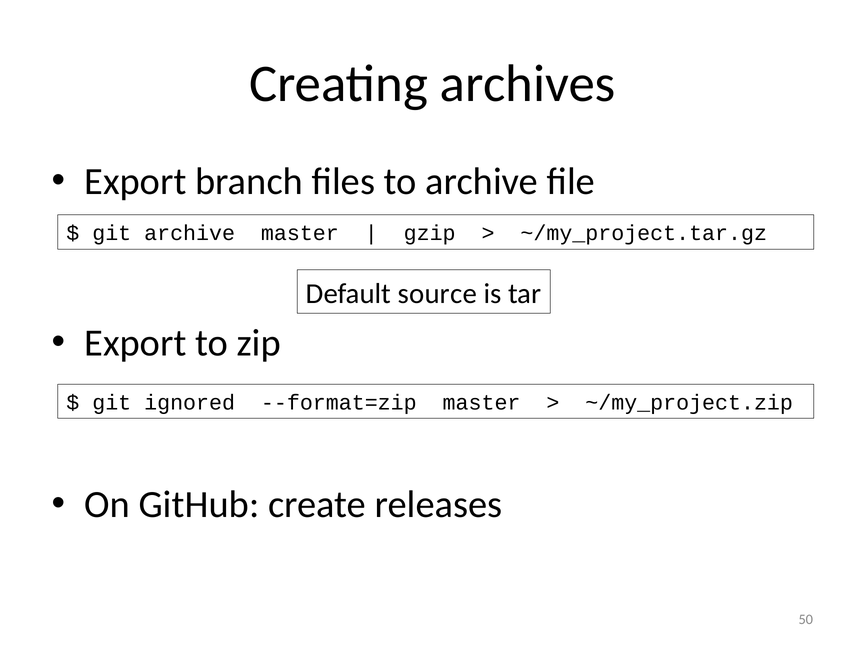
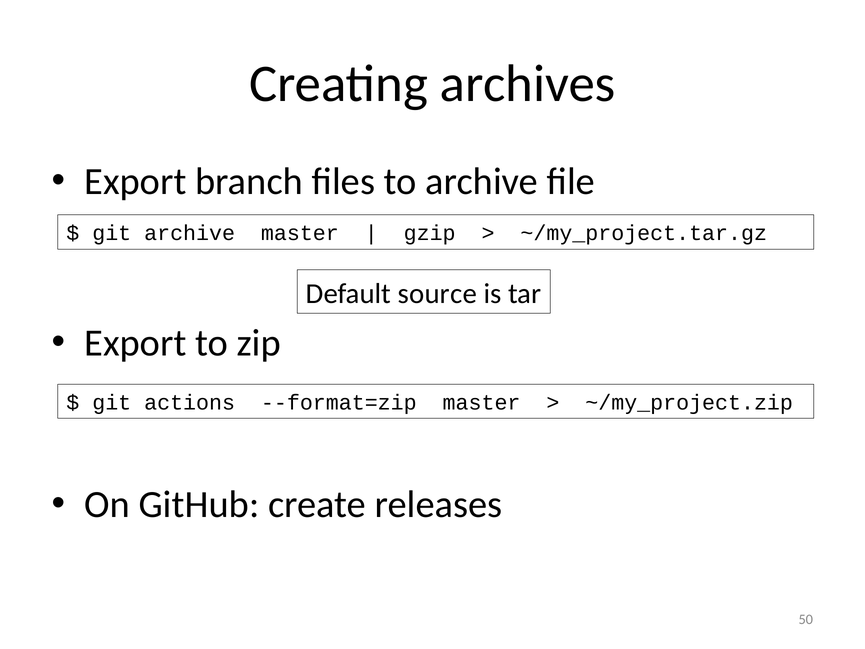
ignored: ignored -> actions (190, 403)
